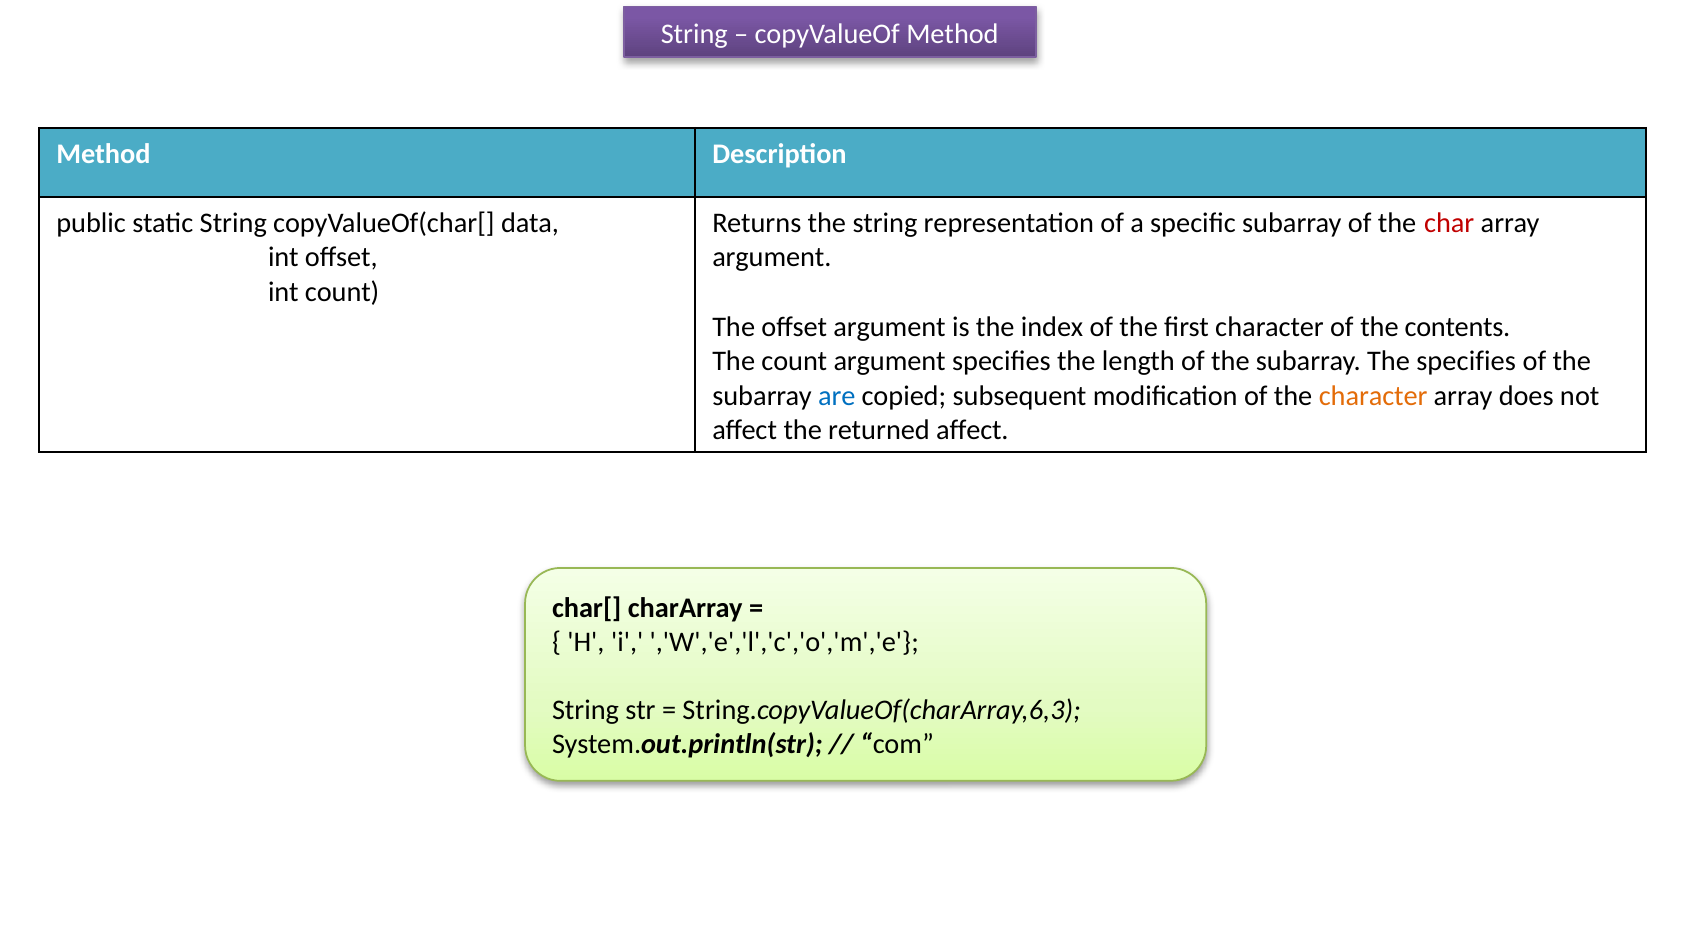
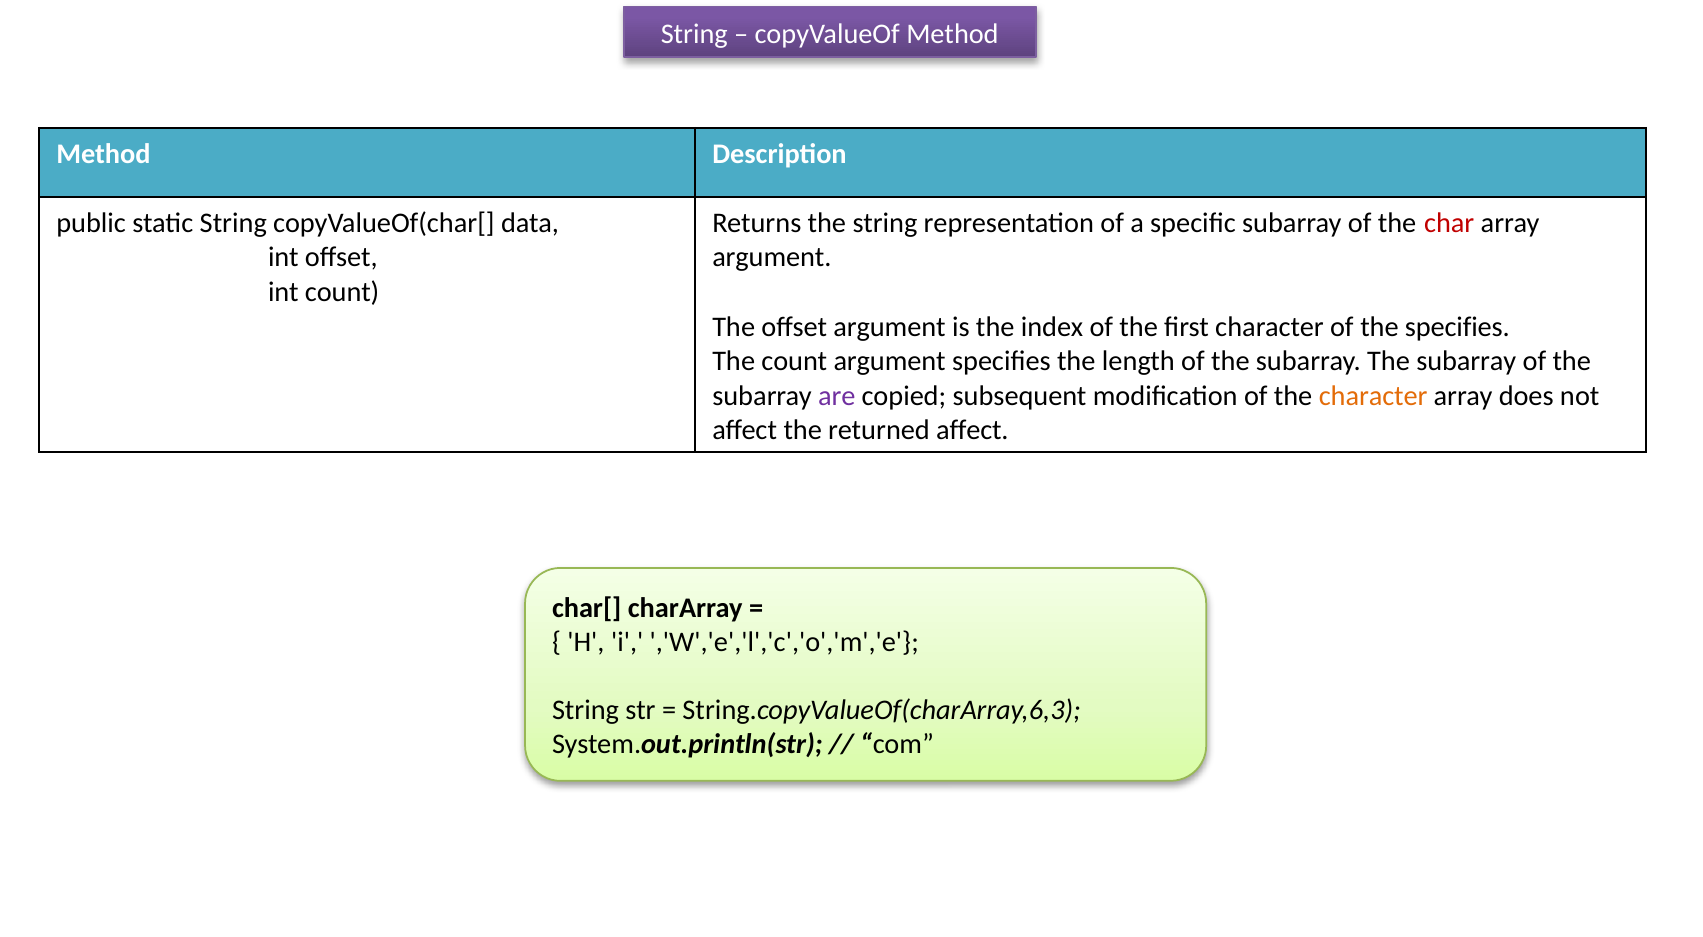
the contents: contents -> specifies (1457, 327)
subarray The specifies: specifies -> subarray (1466, 361)
are colour: blue -> purple (837, 396)
